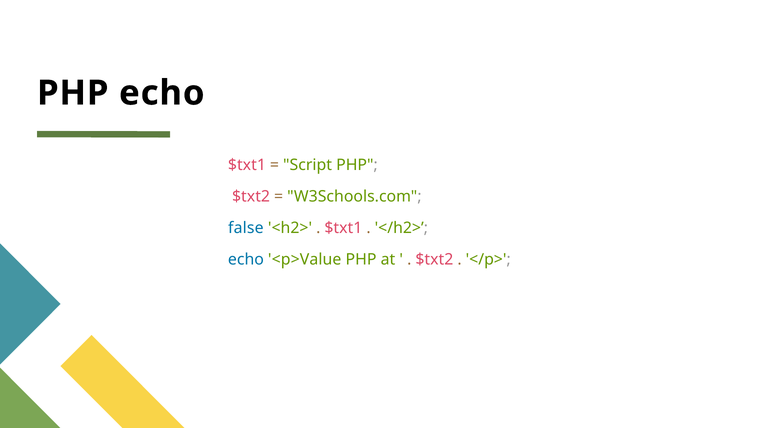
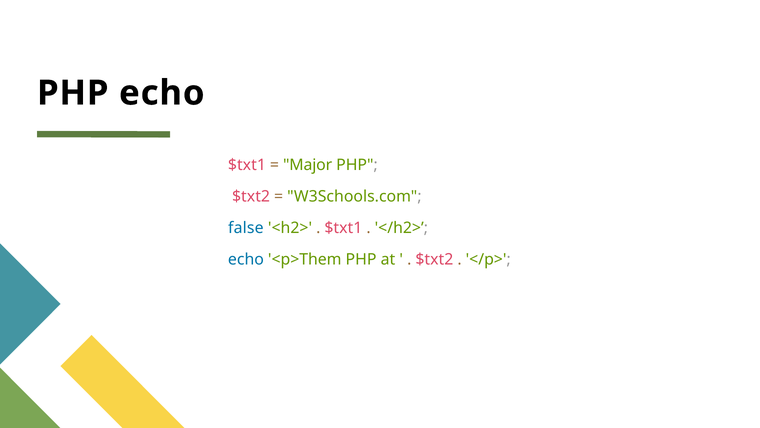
Script: Script -> Major (308, 165)
<p>Value: <p>Value -> <p>Them (305, 259)
